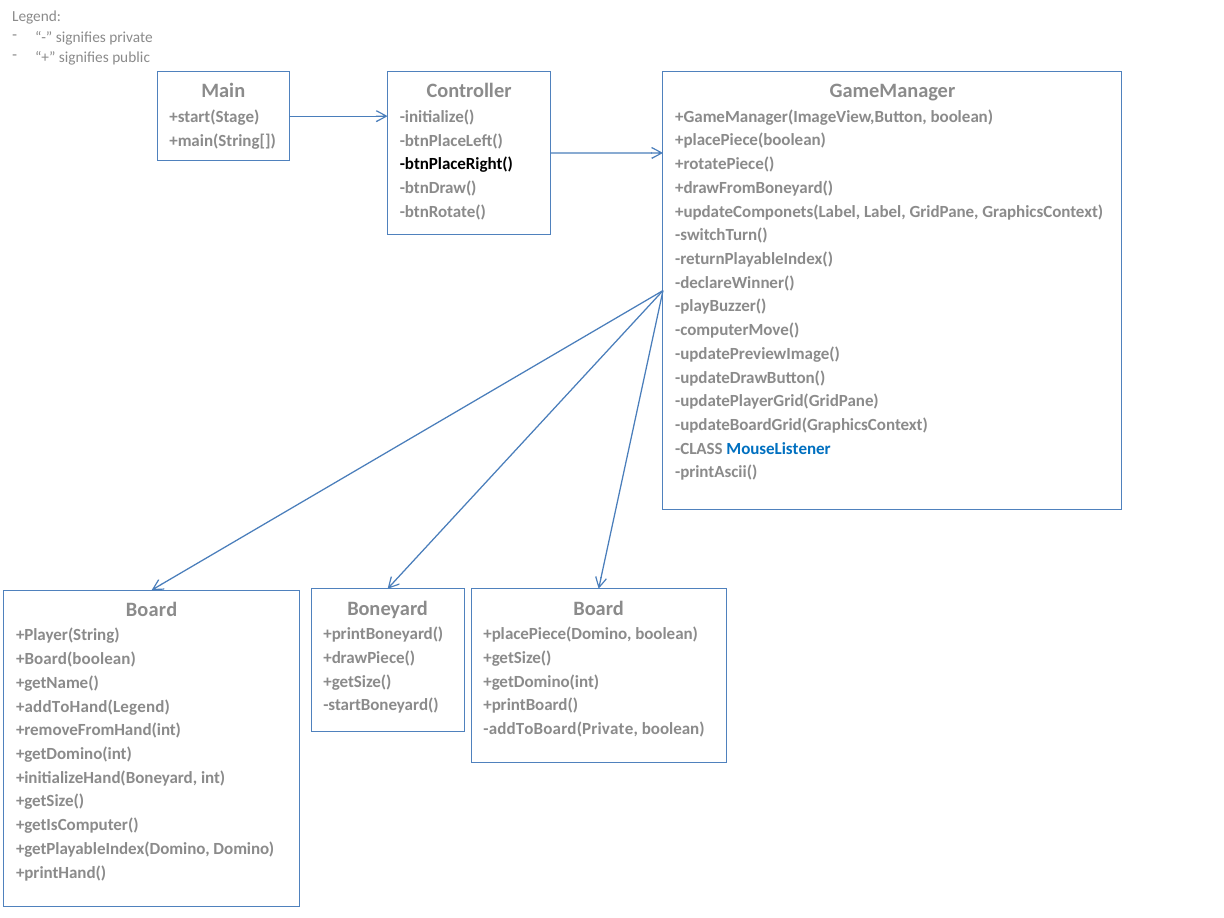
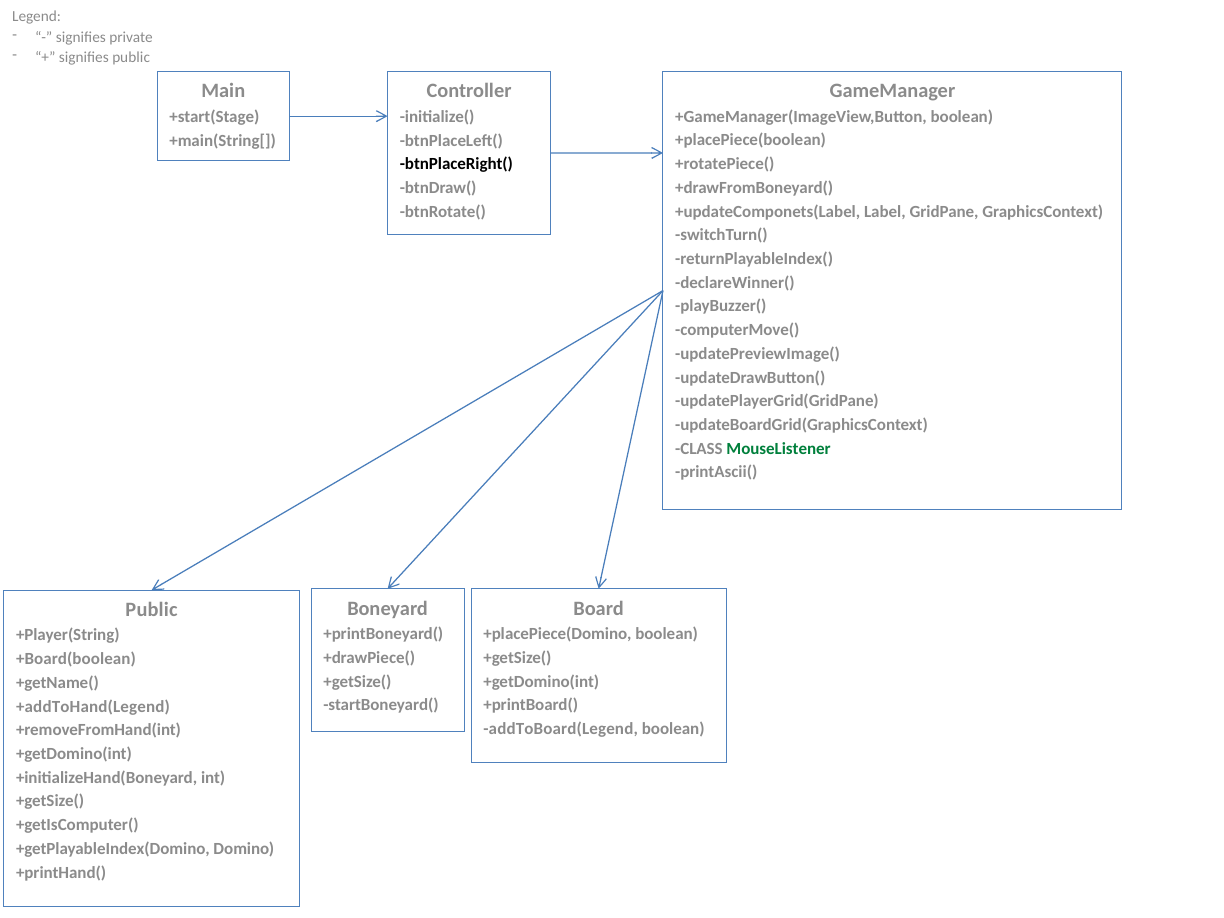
MouseListener colour: blue -> green (779, 449)
Board: Board -> Public (152, 610)
addToBoard(Private: addToBoard(Private -> addToBoard(Legend (561, 729)
